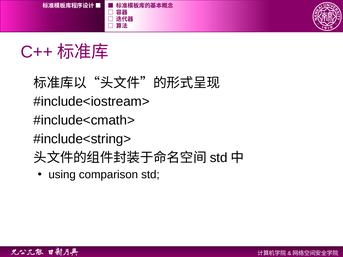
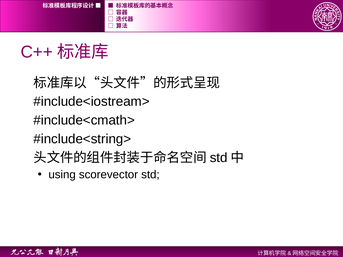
comparison: comparison -> scorevector (108, 175)
